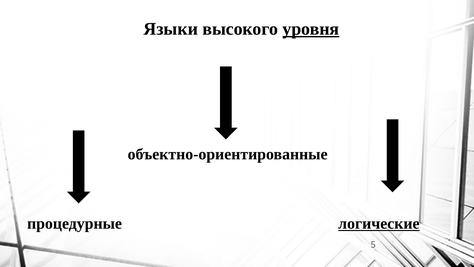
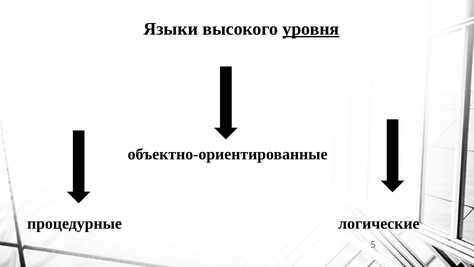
логические underline: present -> none (379, 223)
